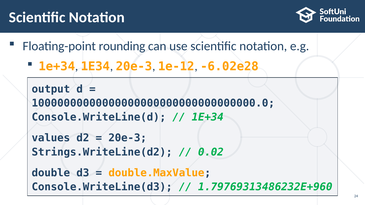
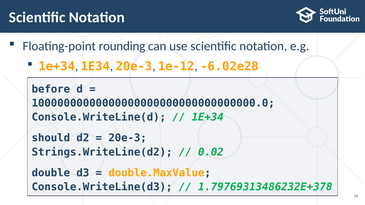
output: output -> before (51, 89)
values: values -> should (51, 138)
1.79769313486232E+960: 1.79769313486232E+960 -> 1.79769313486232E+378 (265, 187)
